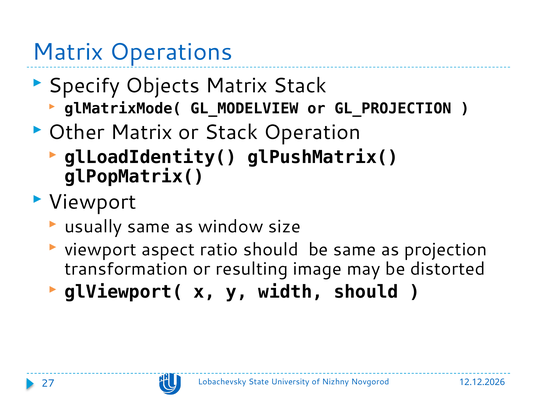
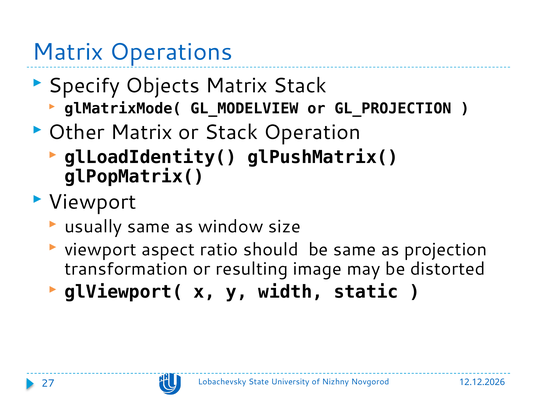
width should: should -> static (366, 292)
